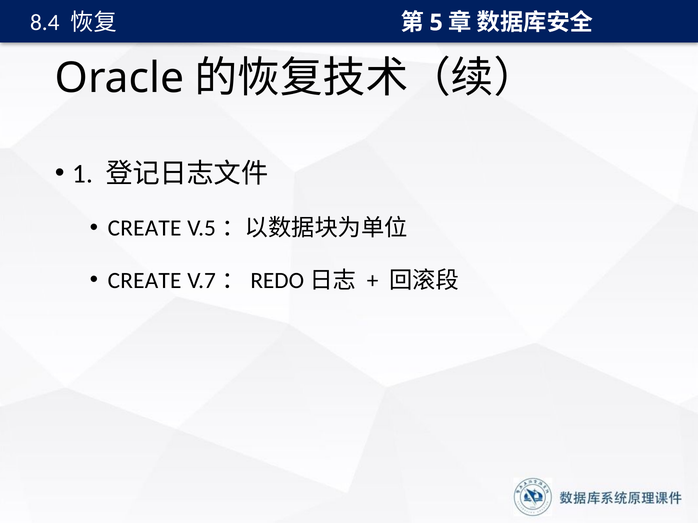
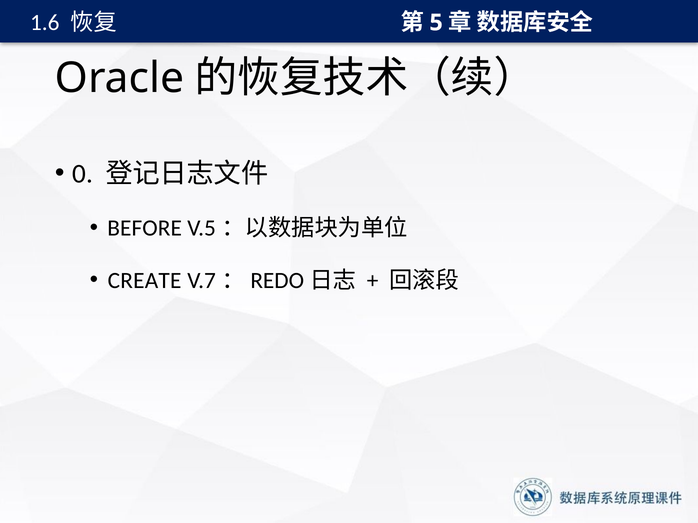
8.4: 8.4 -> 1.6 (45, 23)
1: 1 -> 0 (83, 174)
CREATE: CREATE -> BEFORE (145, 228)
